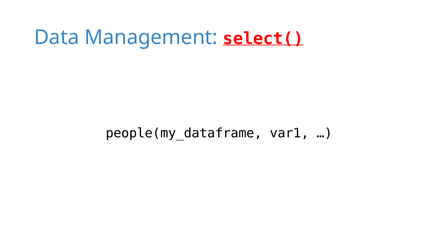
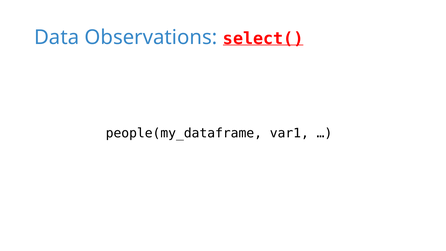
Management: Management -> Observations (151, 37)
